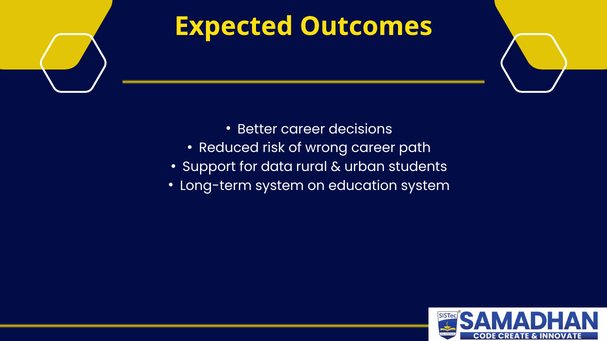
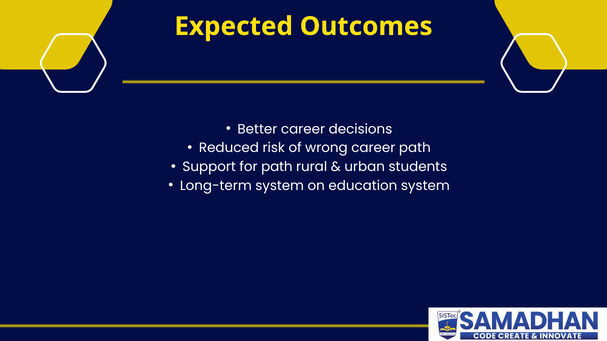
for data: data -> path (277, 167)
